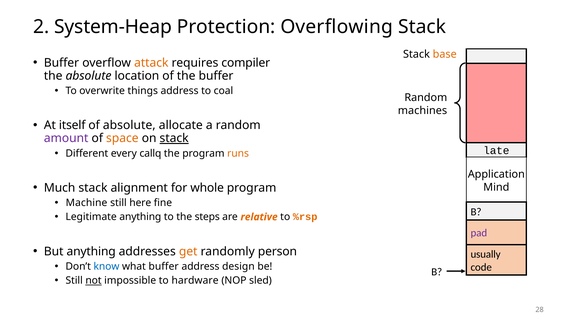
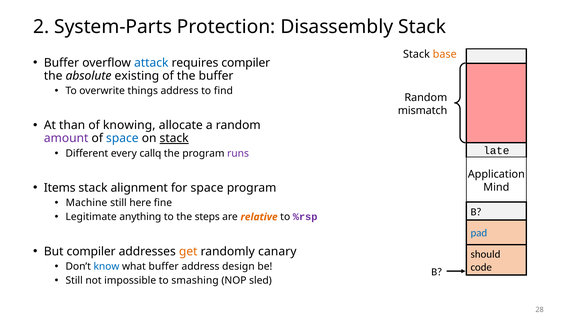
System-Heap: System-Heap -> System-Parts (113, 27)
Overflowing: Overflowing -> Disassembly (337, 27)
attack colour: orange -> blue (151, 63)
location: location -> existing (137, 76)
coal: coal -> find (223, 91)
machines: machines -> mismatch (423, 110)
itself: itself -> than (72, 125)
of absolute: absolute -> knowing (129, 125)
space colour: orange -> blue (122, 138)
runs colour: orange -> purple (238, 153)
Much: Much -> Items (60, 188)
for whole: whole -> space (207, 188)
%rsp colour: orange -> purple (305, 217)
pad colour: purple -> blue (479, 233)
But anything: anything -> compiler (91, 251)
person: person -> canary (277, 251)
usually: usually -> should (485, 254)
not underline: present -> none (94, 280)
hardware: hardware -> smashing (195, 280)
